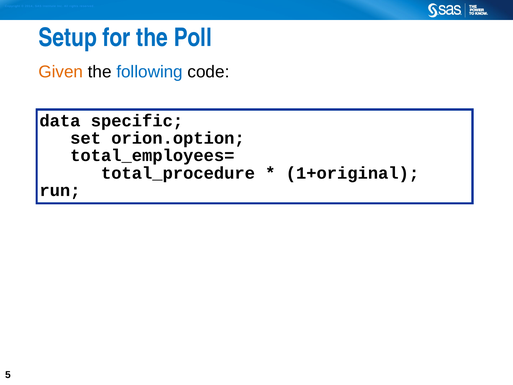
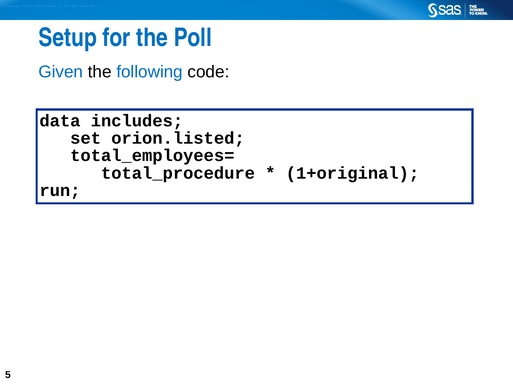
Given colour: orange -> blue (61, 72)
specific: specific -> includes (137, 121)
orion.option: orion.option -> orion.listed (178, 138)
